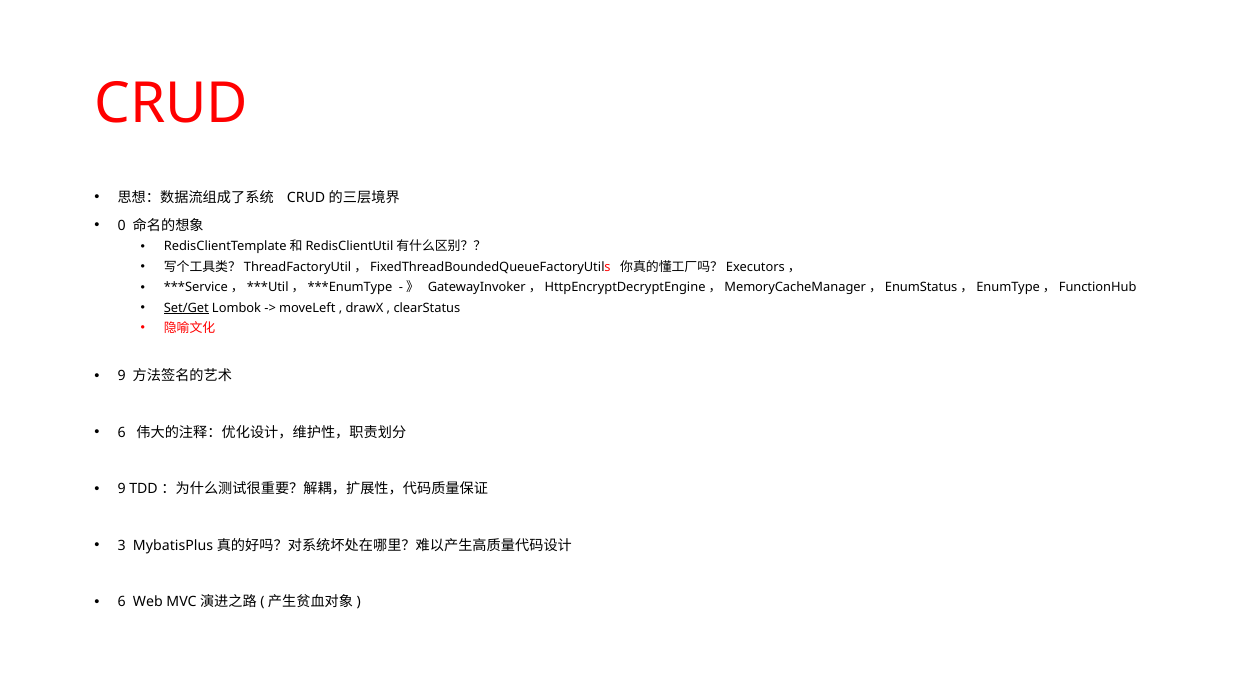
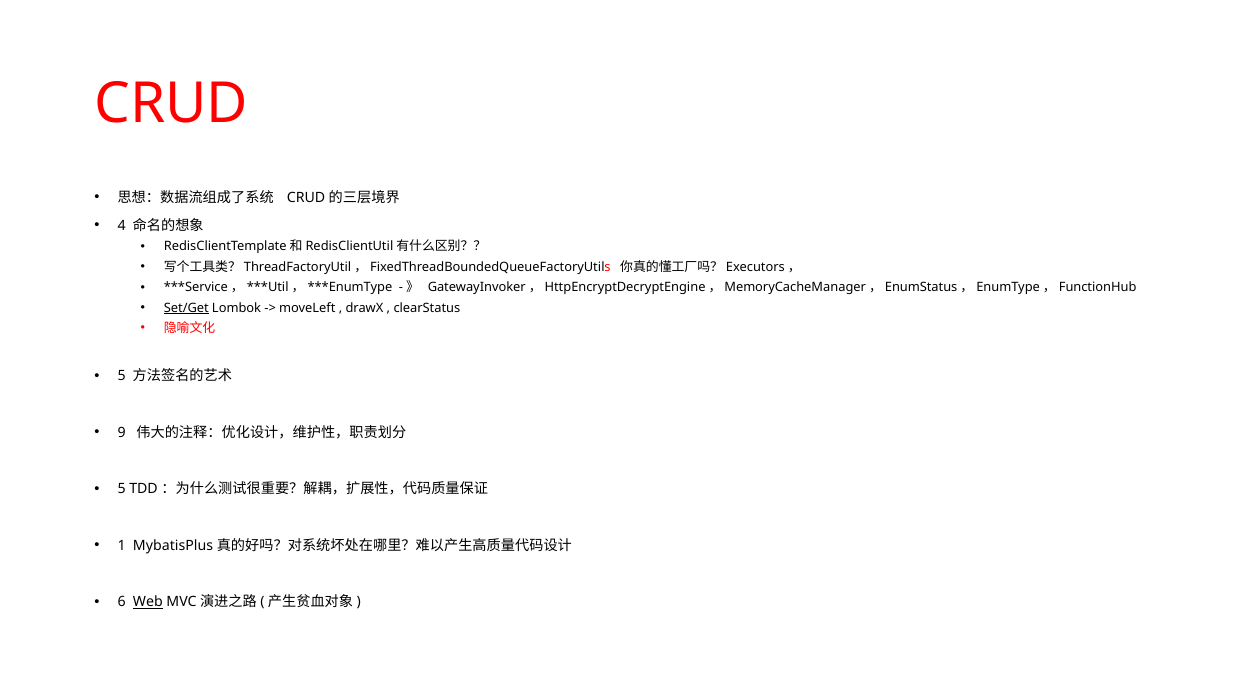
0: 0 -> 4 (122, 226)
9: 9 -> 5 (122, 376)
6: 6 -> 9 (122, 433)
9: 9 -> 5 (122, 489)
3: 3 -> 1 (122, 545)
Web underline: none -> present (148, 602)
